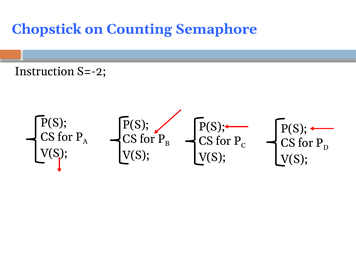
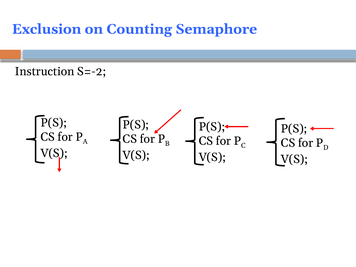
Chopstick: Chopstick -> Exclusion (47, 29)
